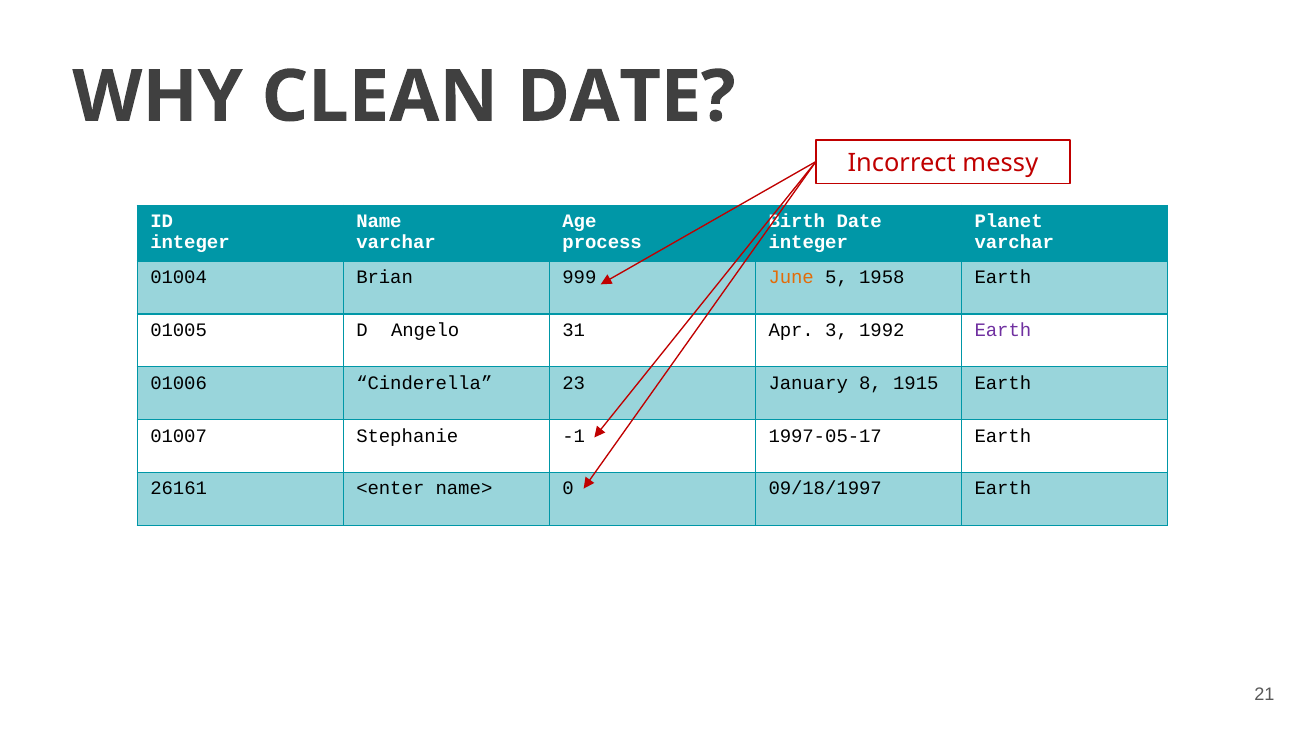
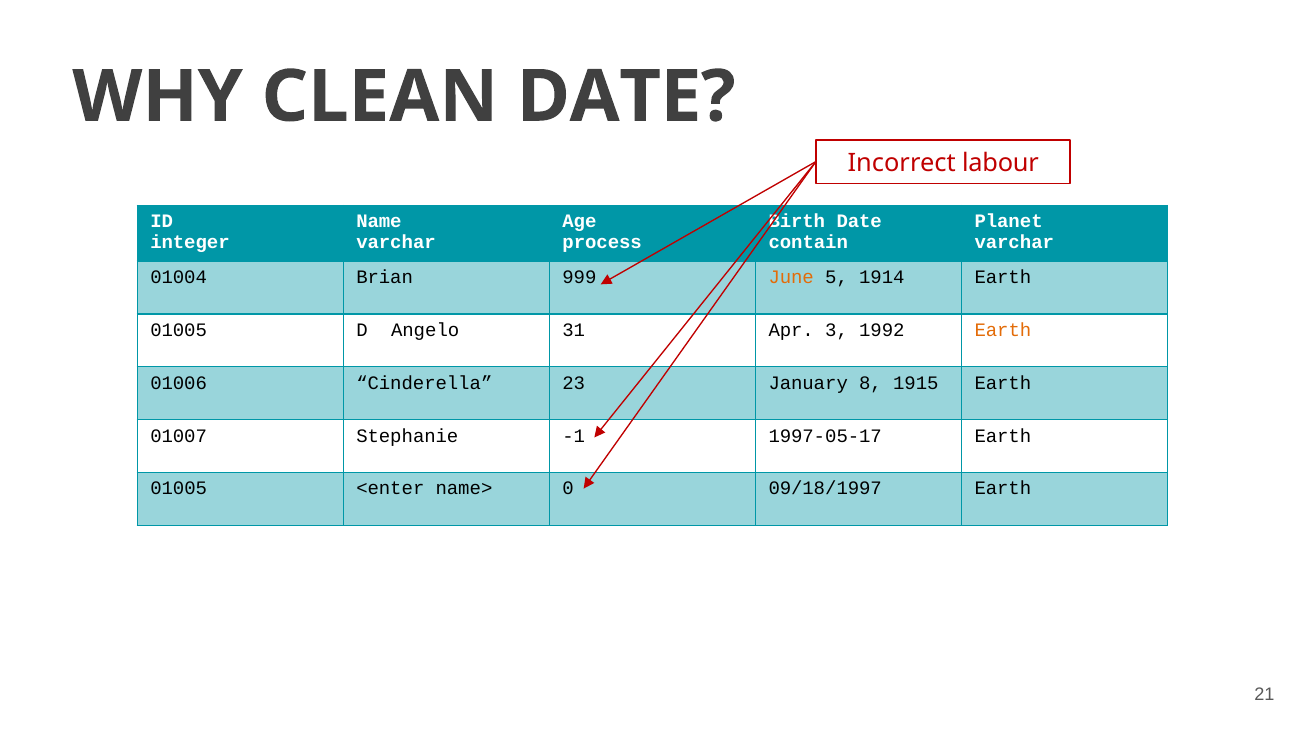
messy: messy -> labour (1001, 163)
integer: integer -> contain (808, 243)
1958: 1958 -> 1914 (882, 277)
Earth colour: purple -> orange (1003, 330)
26161: 26161 -> 01005 (179, 489)
